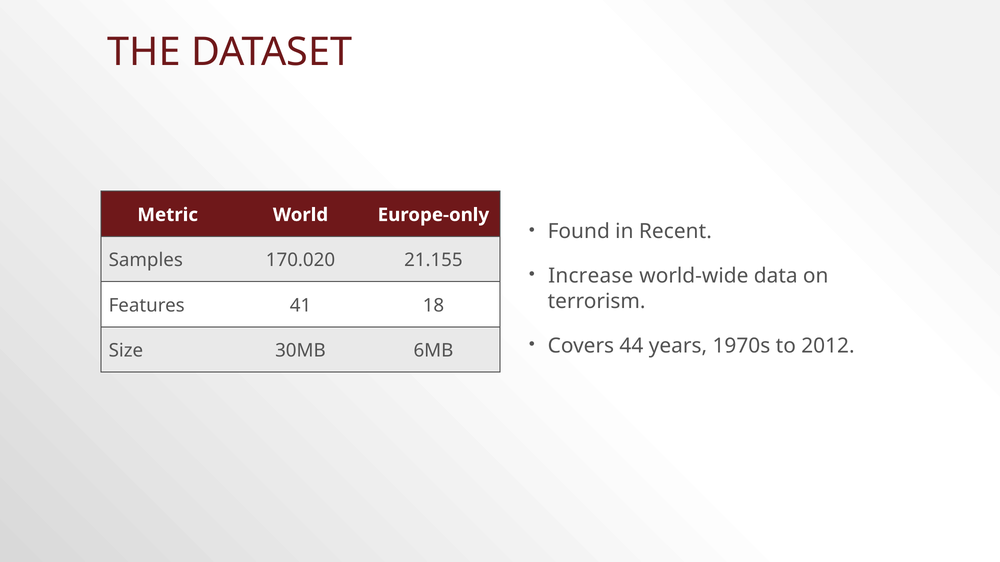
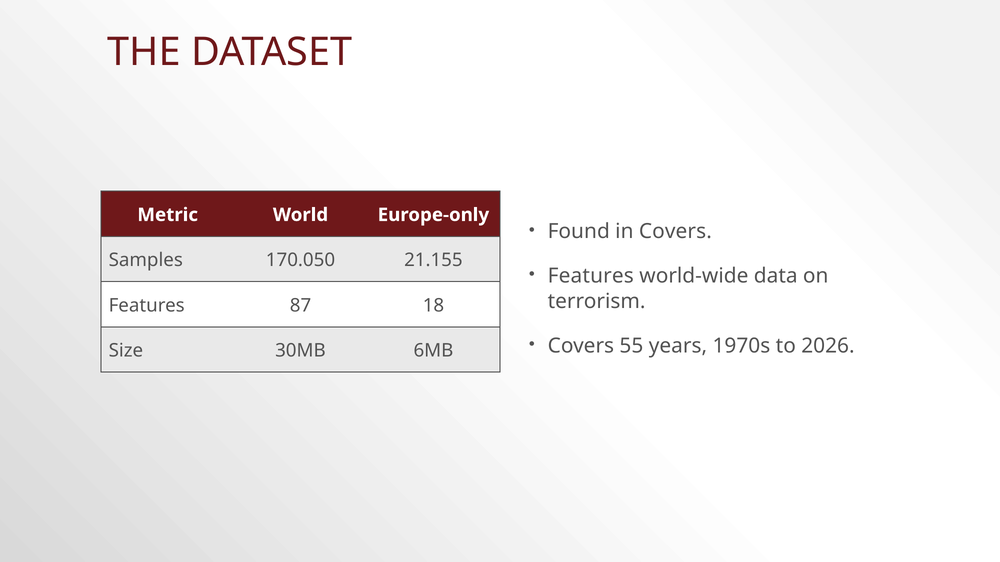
in Recent: Recent -> Covers (675, 232)
170.020: 170.020 -> 170.050 (300, 260)
Increase: Increase -> Features (591, 276)
41: 41 -> 87 (301, 306)
44: 44 -> 55 (631, 346)
2012: 2012 -> 2026 (828, 346)
